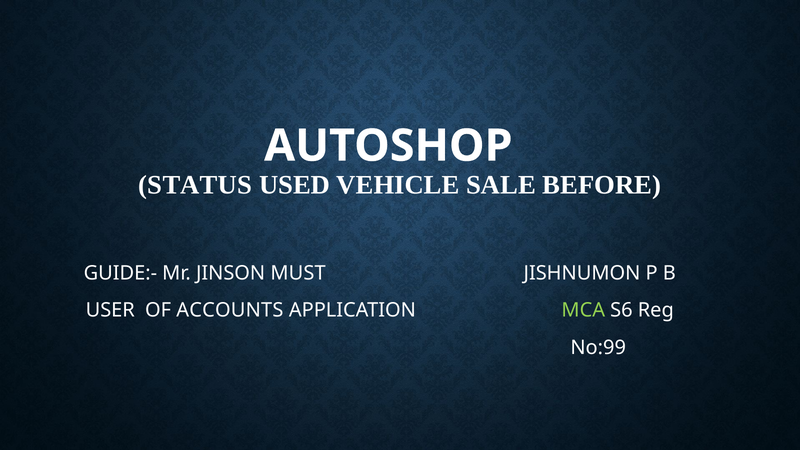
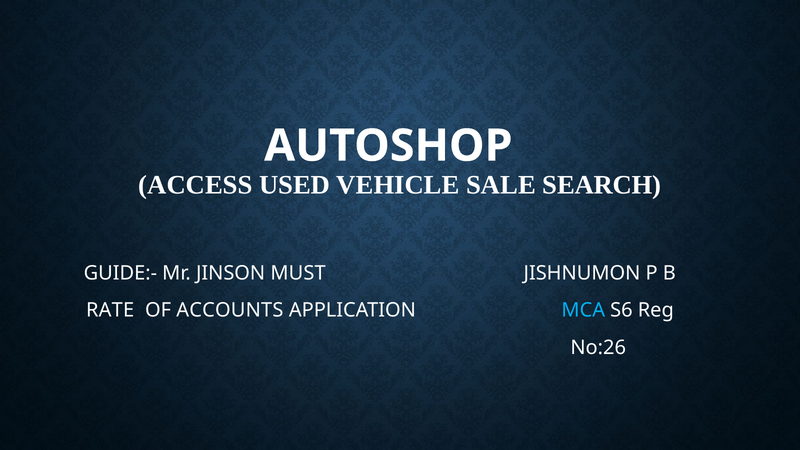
STATUS: STATUS -> ACCESS (195, 185)
BEFORE: BEFORE -> SEARCH (602, 185)
USER: USER -> RATE (110, 310)
MCA colour: light green -> light blue (583, 310)
No:99: No:99 -> No:26 (598, 347)
